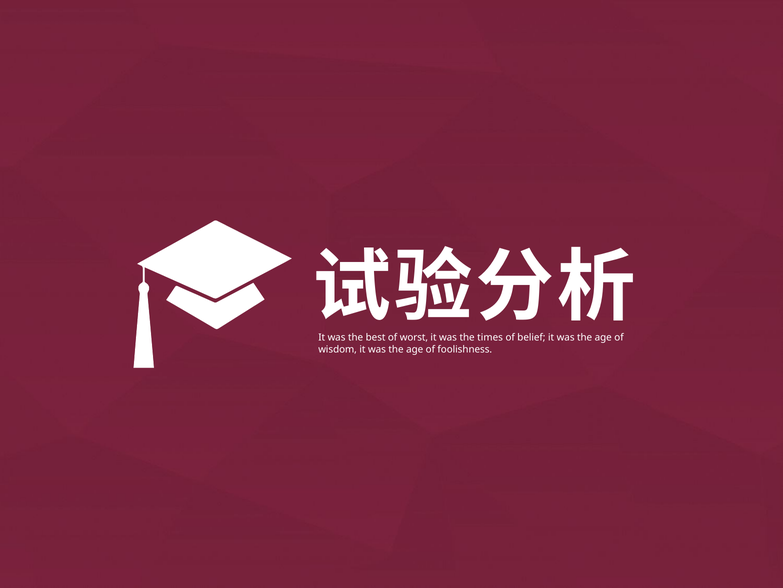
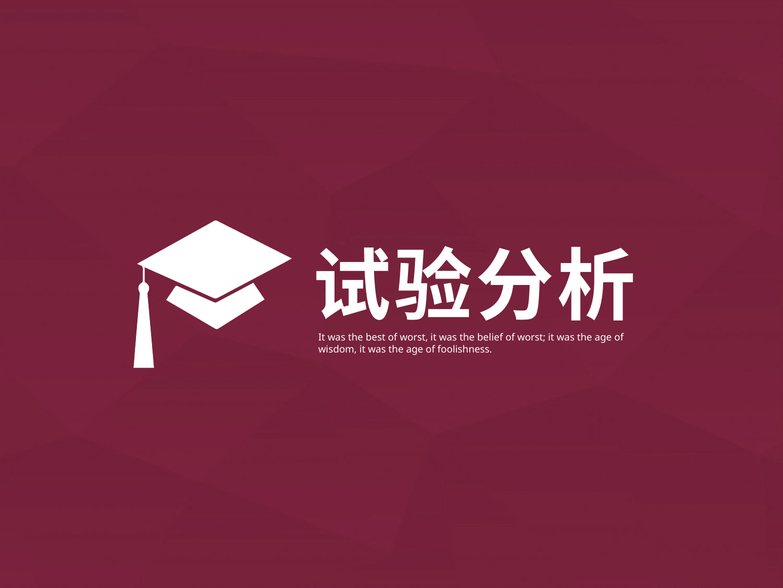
times: times -> belief (490, 337)
belief: belief -> worst (531, 337)
